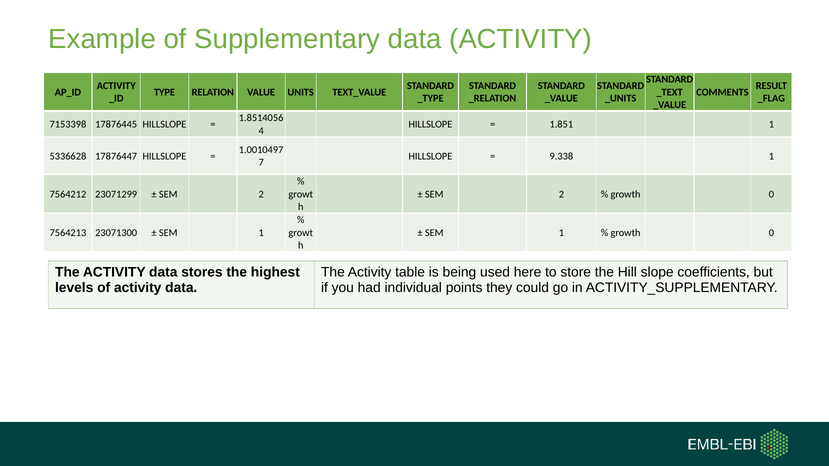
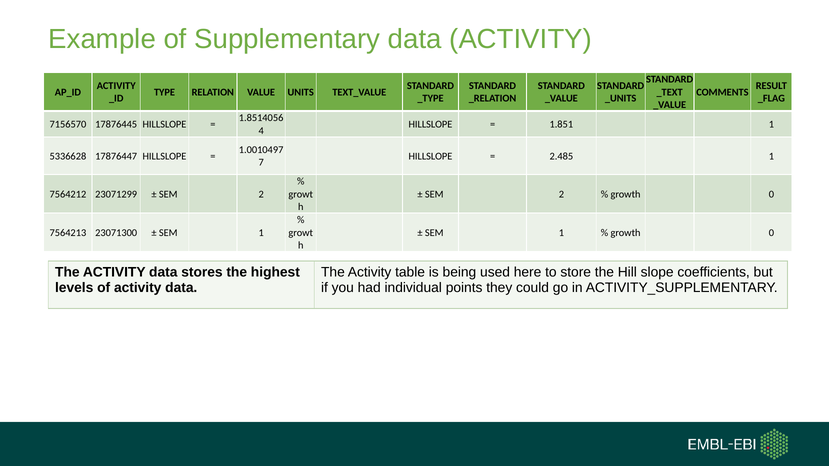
7153398: 7153398 -> 7156570 (68, 124)
9.338: 9.338 -> 2.485 (561, 156)
